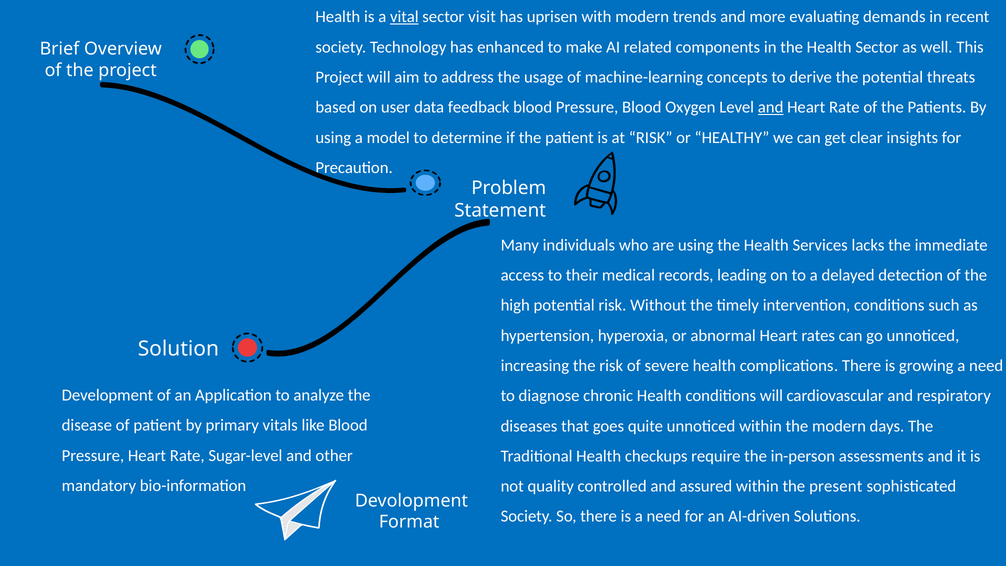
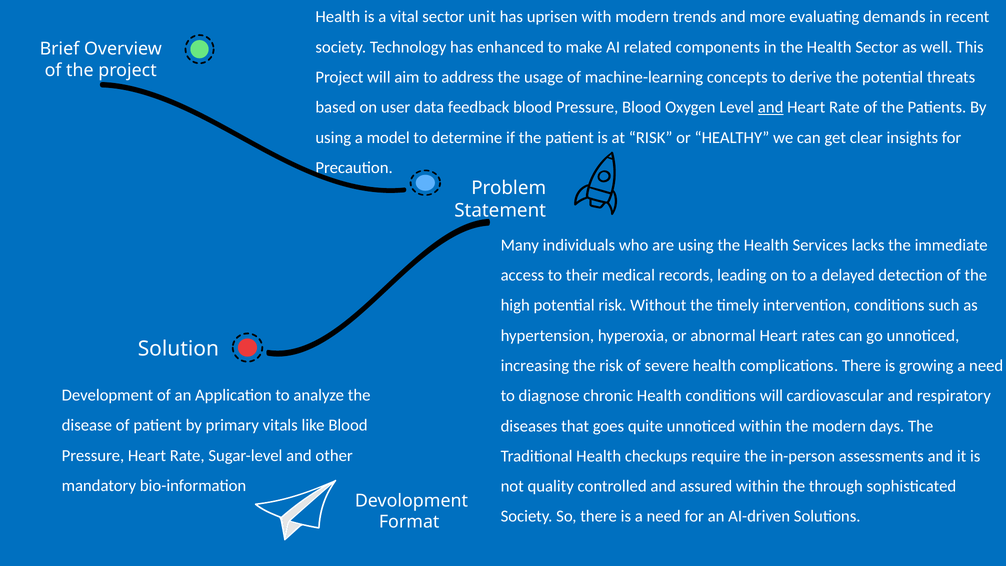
vital underline: present -> none (404, 17)
visit: visit -> unit (482, 17)
present: present -> through (836, 486)
